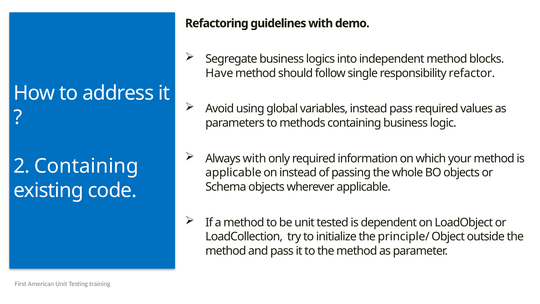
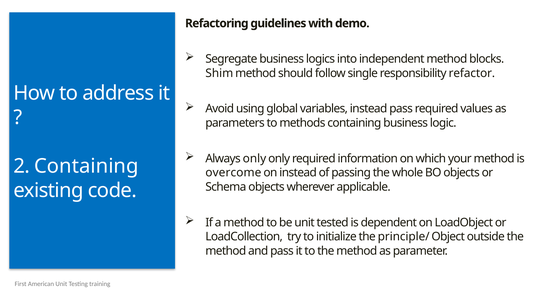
Have: Have -> Shim (219, 73)
Always with: with -> only (254, 158)
applicable: applicable -> overcome (233, 173)
